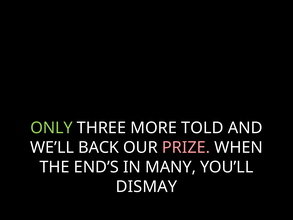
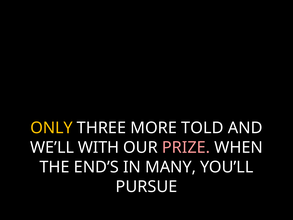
ONLY colour: light green -> yellow (52, 128)
BACK: BACK -> WITH (99, 147)
DISMAY: DISMAY -> PURSUE (146, 186)
